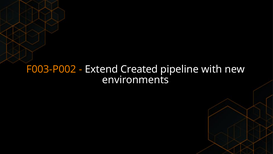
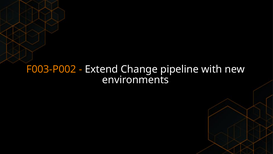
Created: Created -> Change (139, 69)
